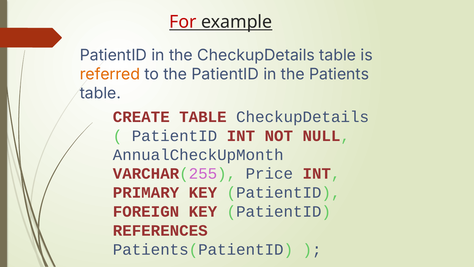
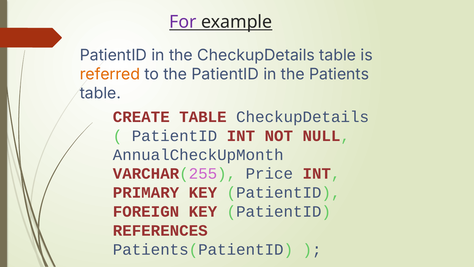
For colour: red -> purple (183, 22)
